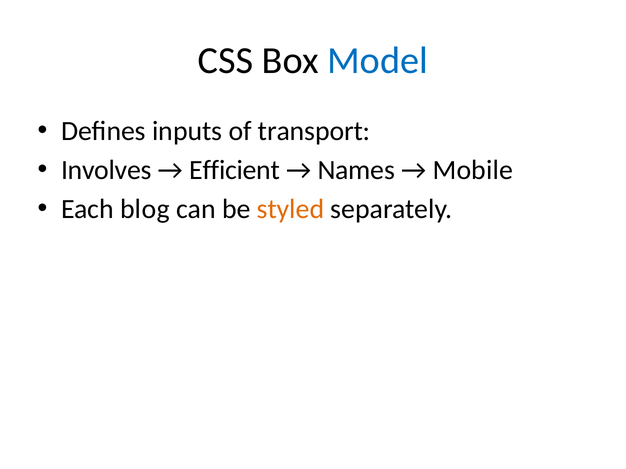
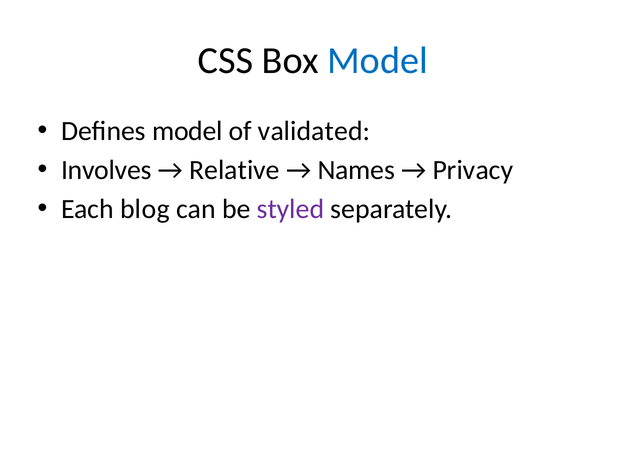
Defines inputs: inputs -> model (187, 131)
transport: transport -> validated (314, 131)
Efficient: Efficient -> Relative (235, 170)
Mobile: Mobile -> Privacy (473, 170)
styled colour: orange -> purple (290, 209)
